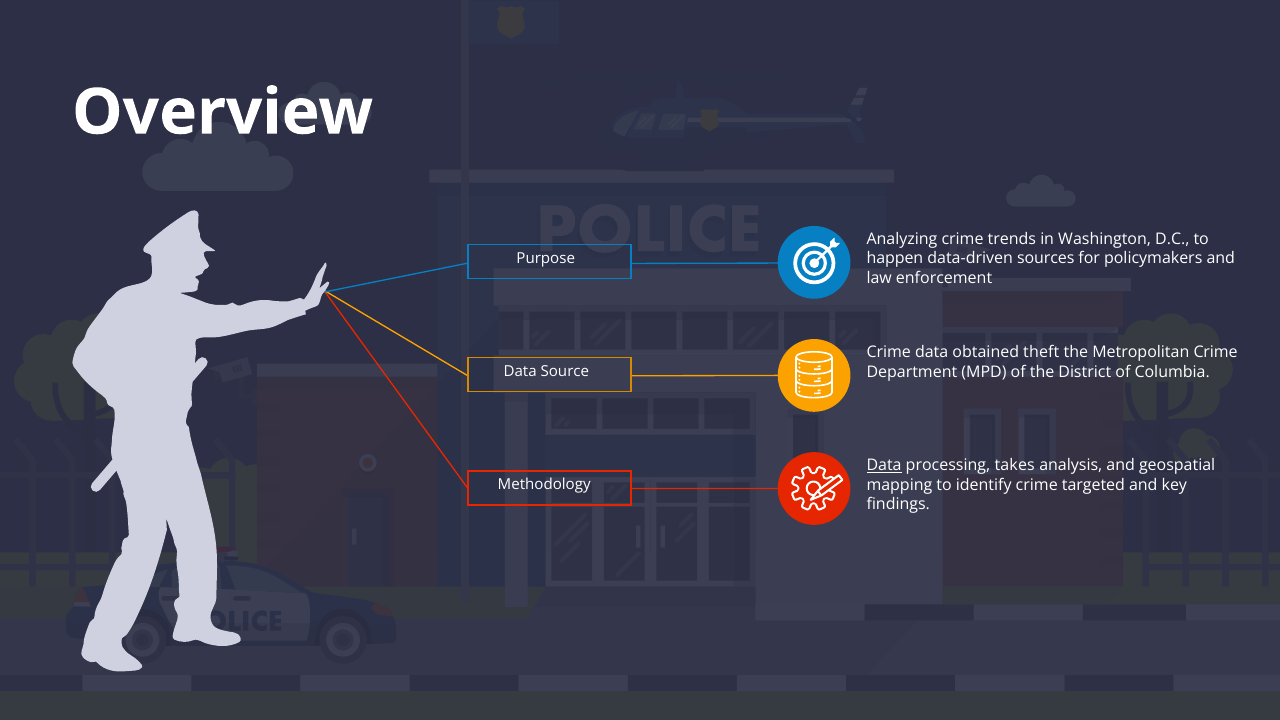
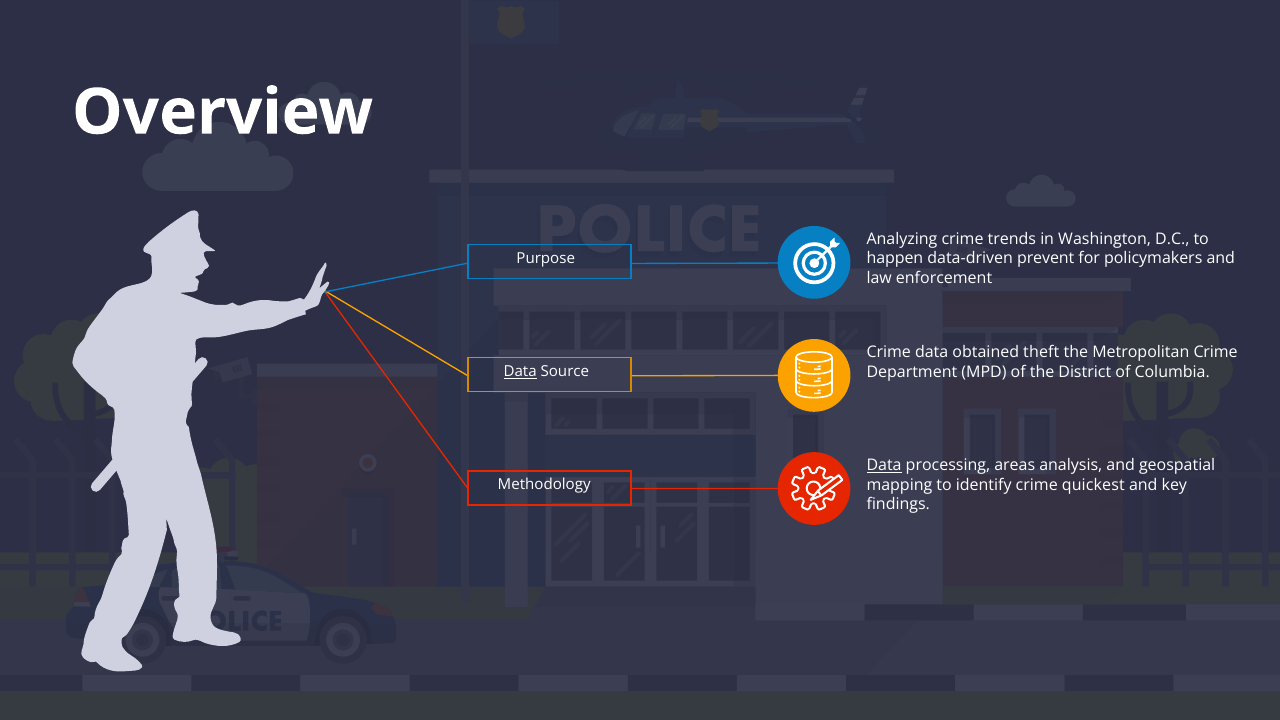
sources: sources -> prevent (1046, 259)
Data underline: none -> present (520, 372)
takes: takes -> areas (1015, 466)
targeted: targeted -> quickest (1093, 485)
